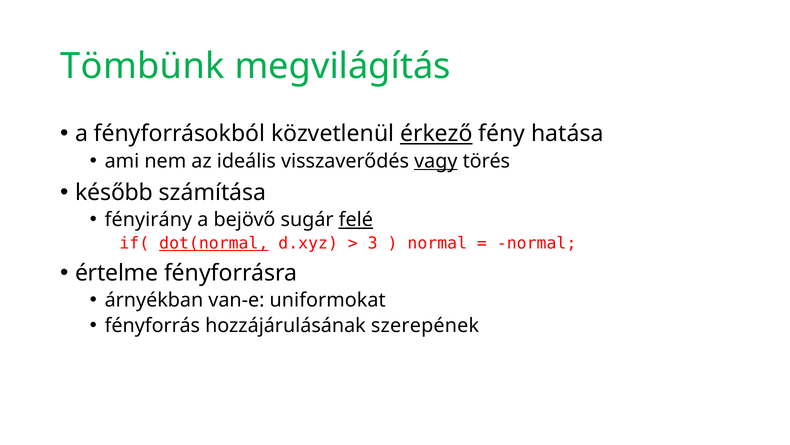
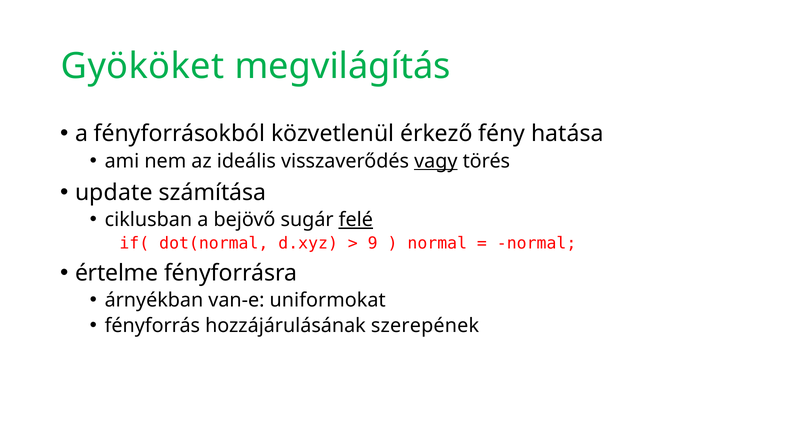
Tömbünk: Tömbünk -> Gyököket (143, 66)
érkező underline: present -> none (436, 134)
később: később -> update (114, 192)
fényirány: fényirány -> ciklusban (148, 219)
dot(normal underline: present -> none (214, 243)
3: 3 -> 9 (373, 243)
